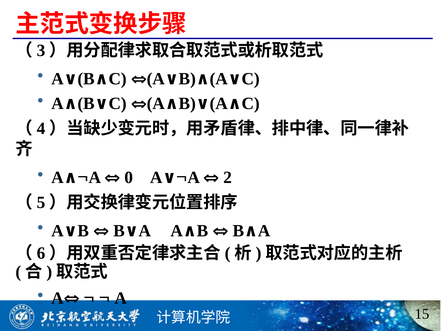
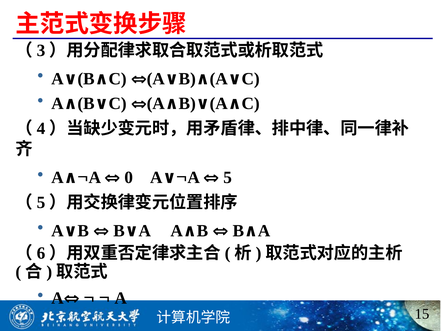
2: 2 -> 5 (228, 177)
